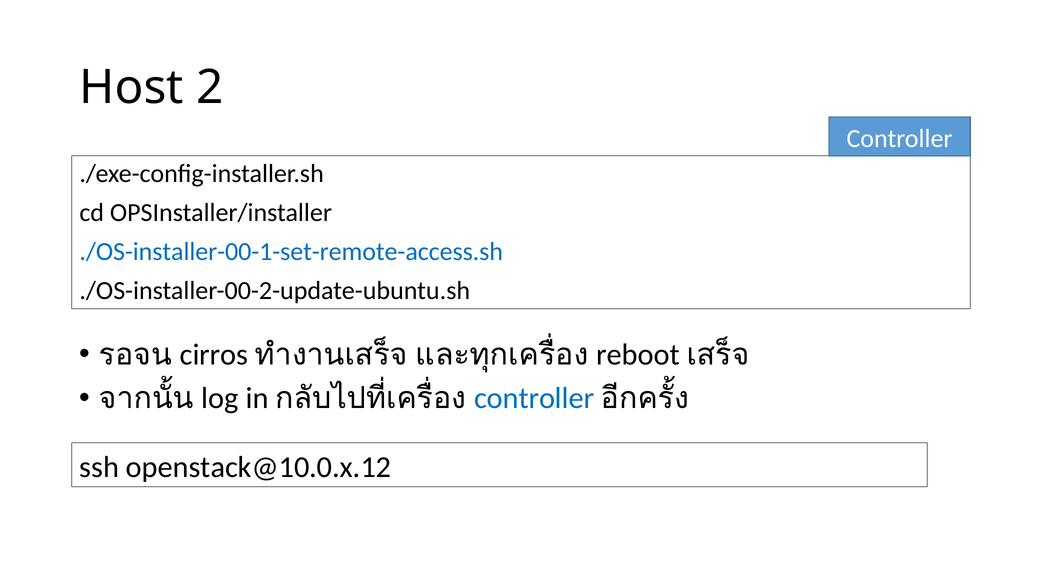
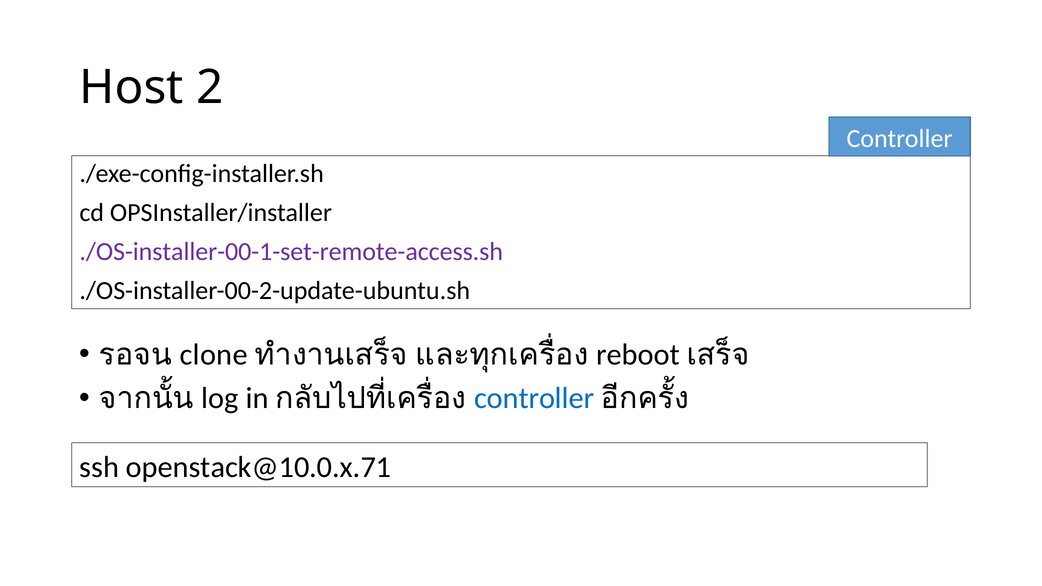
./OS-installer-00-1-set-remote-access.sh colour: blue -> purple (291, 252)
cirros: cirros -> clone (214, 355)
openstack@10.0.x.12: openstack@10.0.x.12 -> openstack@10.0.x.71 (259, 467)
